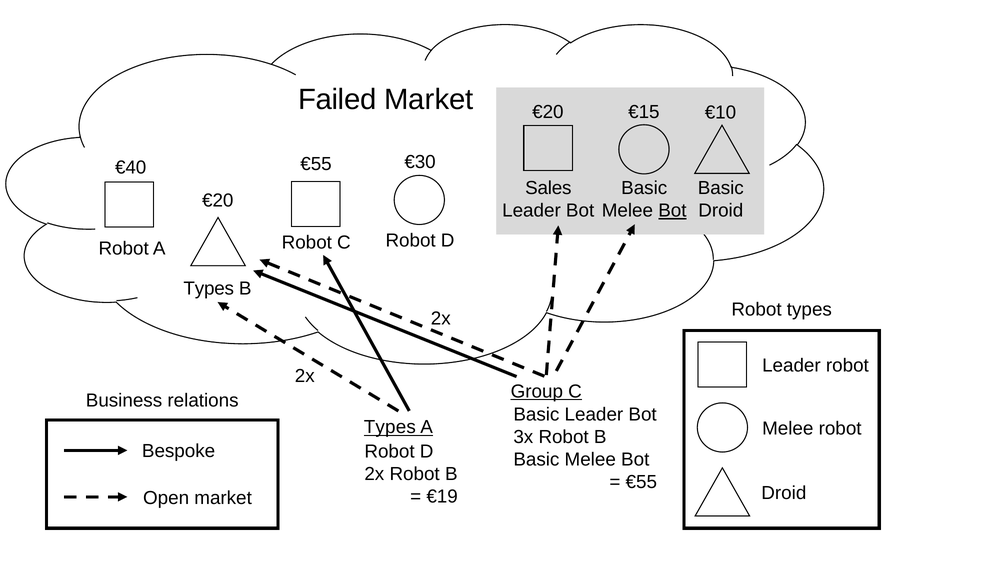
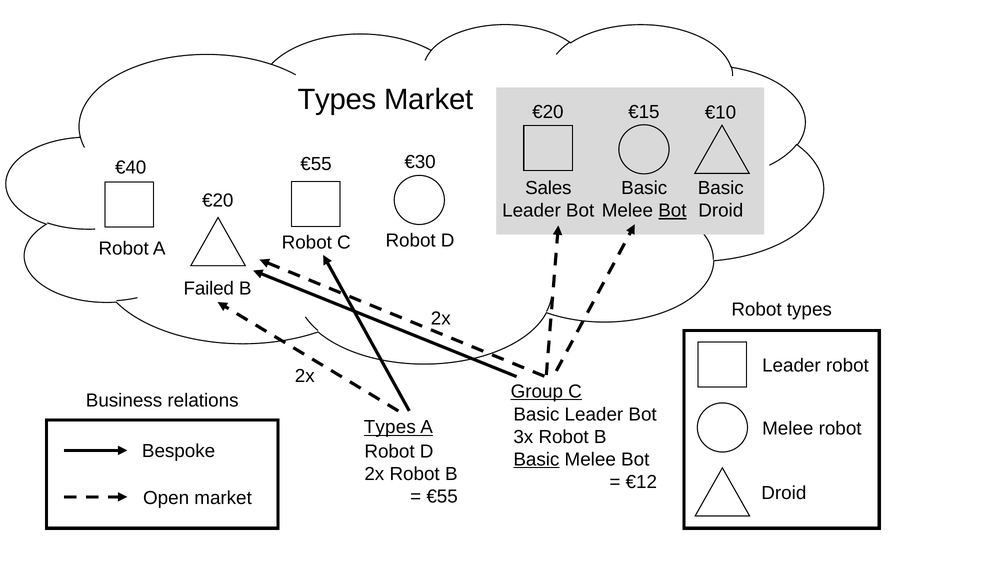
Failed: Failed -> Types (337, 99)
Types: Types -> Failed (209, 289)
Basic underline: none -> present (536, 460)
€55: €55 -> €12 (641, 482)
€19: €19 -> €55 (442, 497)
